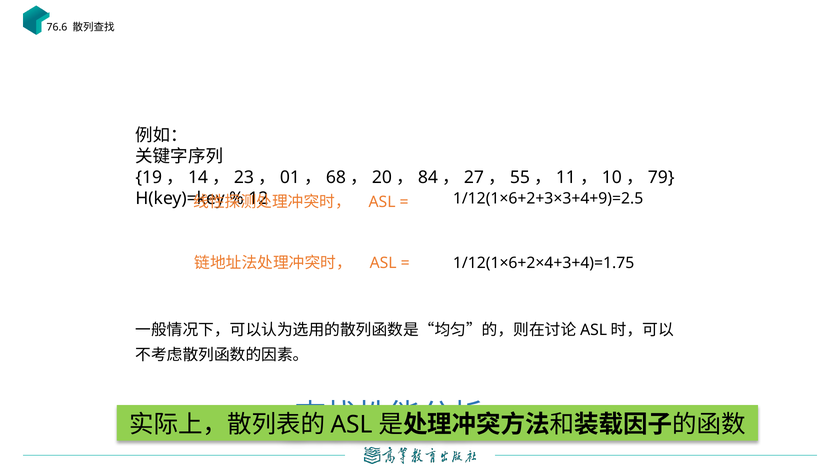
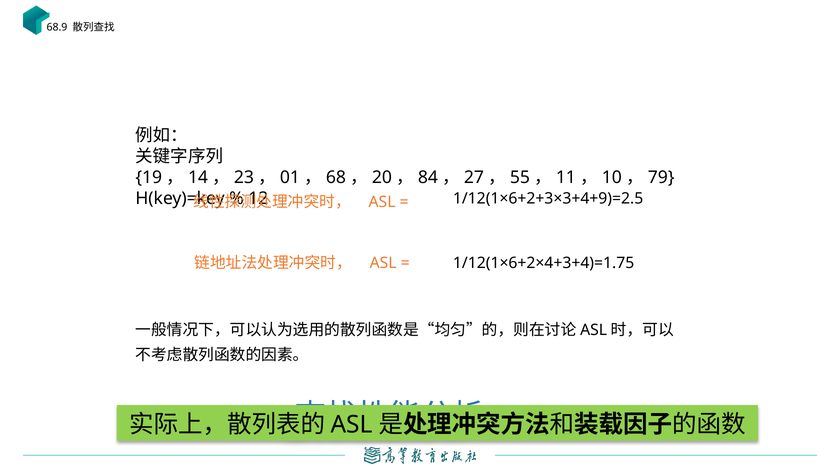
76.6: 76.6 -> 68.9 (57, 27)
